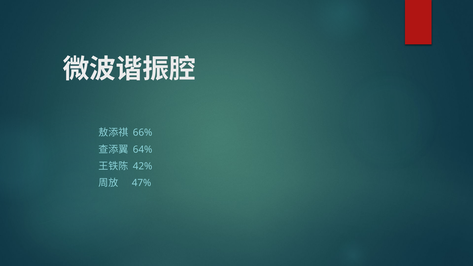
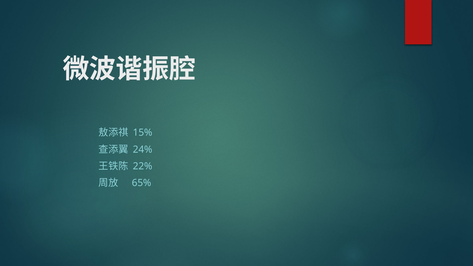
66%: 66% -> 15% (143, 133)
64%: 64% -> 24% (143, 150)
42%: 42% -> 22% (143, 166)
47%: 47% -> 65% (142, 183)
